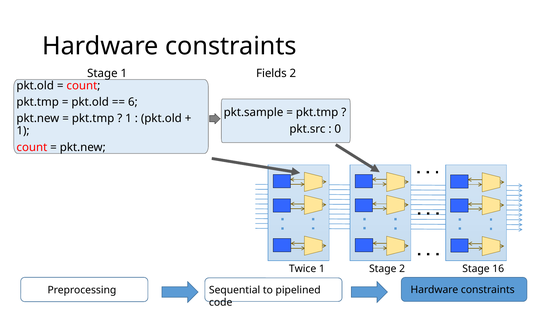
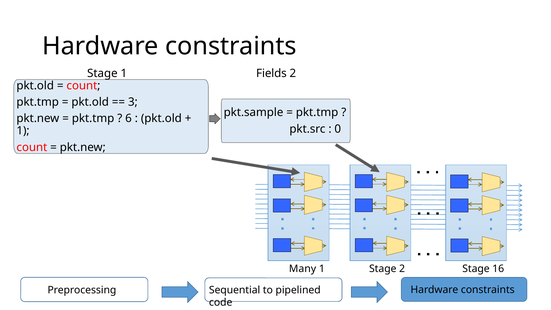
6: 6 -> 3 (133, 102)
1: 1 -> 6 (129, 118)
Twice: Twice -> Many (303, 269)
